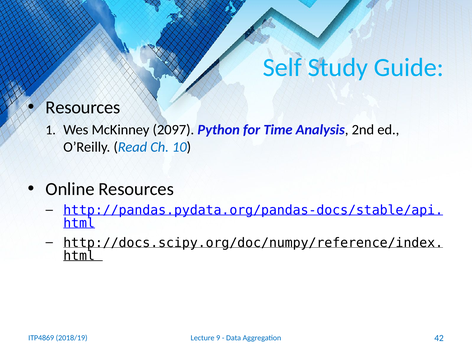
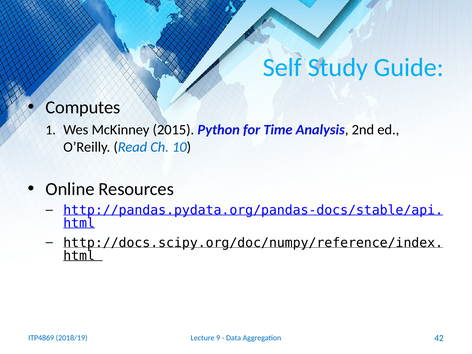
Resources: Resources -> Computes (83, 108)
2097: 2097 -> 2015 (173, 130)
